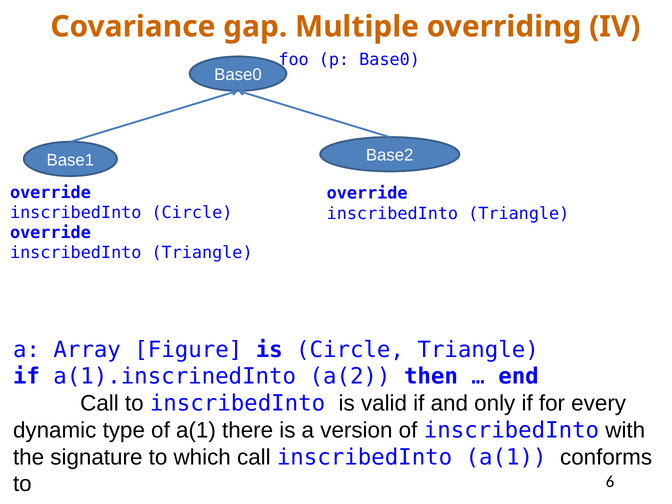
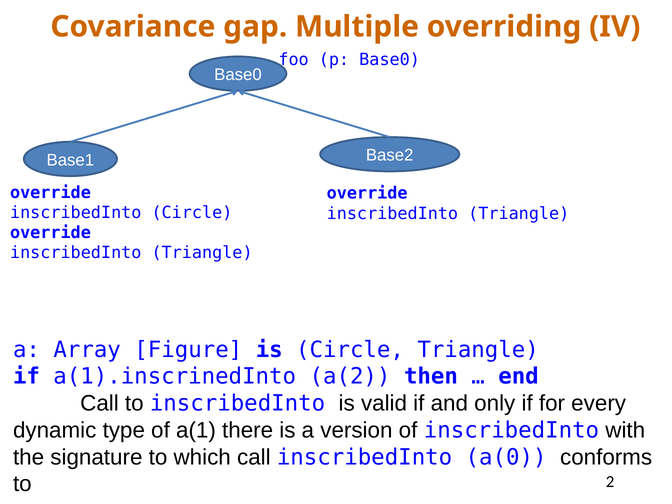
inscribedInto a(1: a(1 -> a(0 (506, 457)
6: 6 -> 2 (610, 482)
